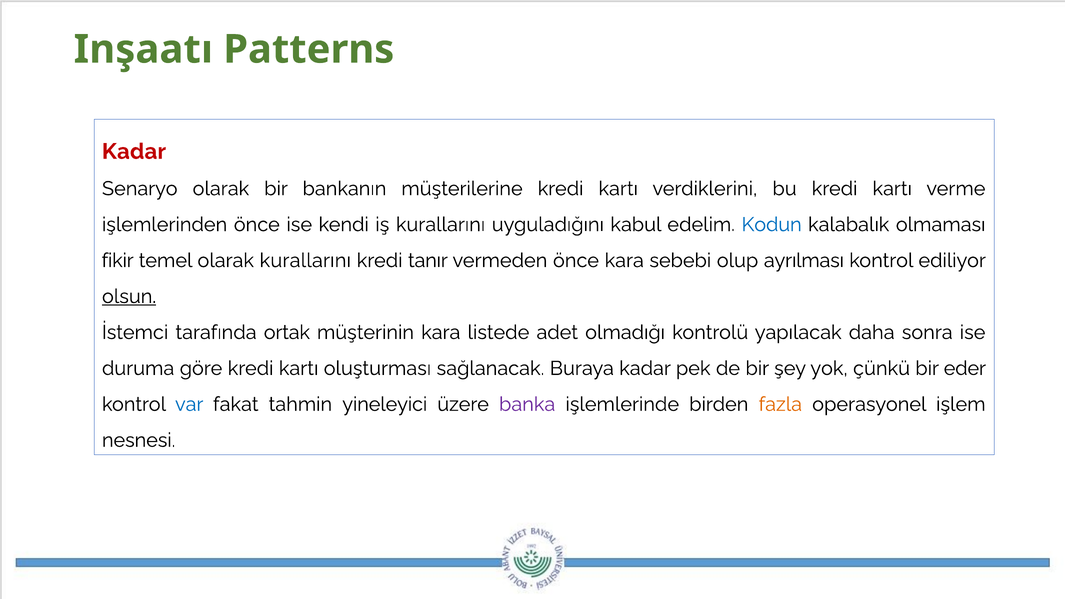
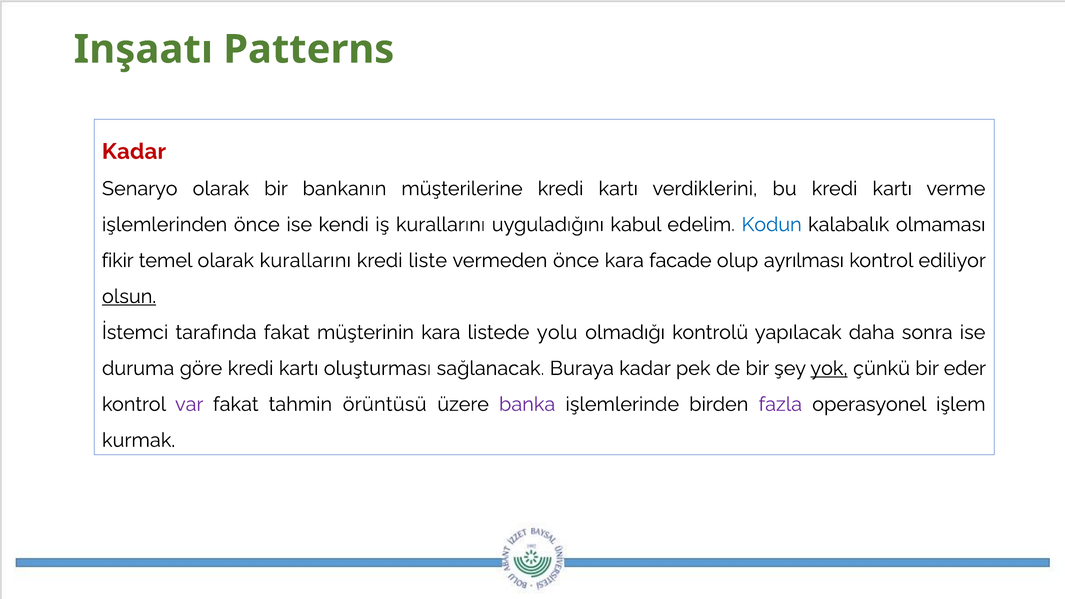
tanır: tanır -> liste (428, 261)
sebebi: sebebi -> facade (680, 261)
tarafında ortak: ortak -> fakat (287, 332)
adet: adet -> yolu (557, 332)
yok underline: none -> present (829, 368)
var colour: blue -> purple (189, 404)
yineleyici: yineleyici -> örüntüsü (385, 404)
fazla colour: orange -> purple (780, 404)
nesnesi: nesnesi -> kurmak (139, 440)
